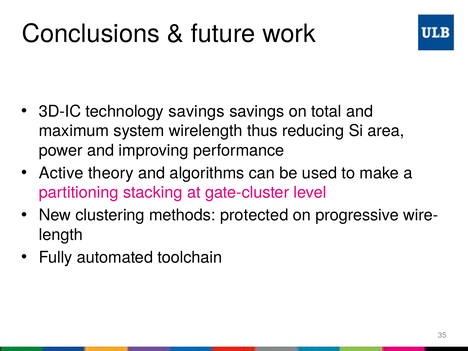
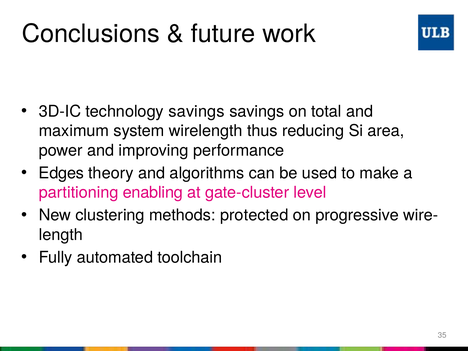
Active: Active -> Edges (61, 173)
stacking: stacking -> enabling (153, 193)
